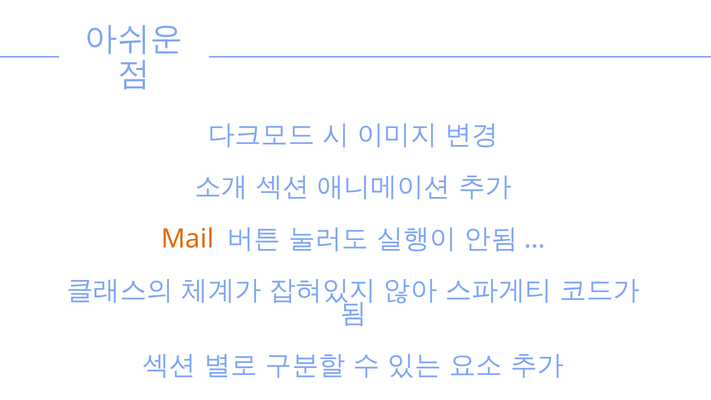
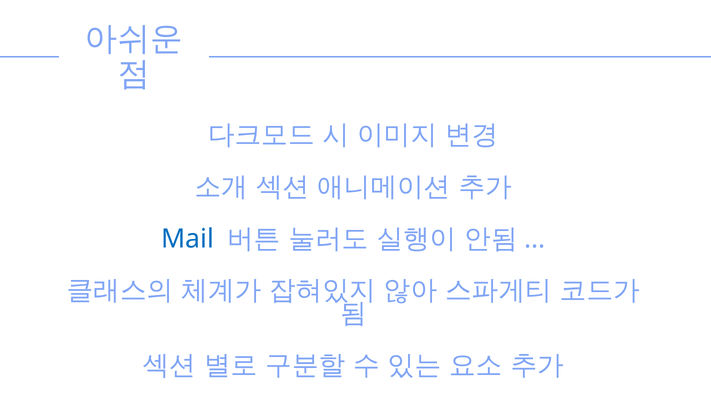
Mail colour: orange -> blue (188, 239)
